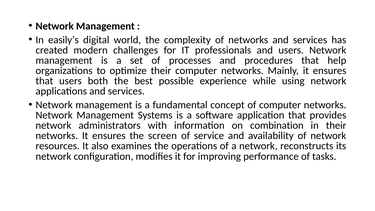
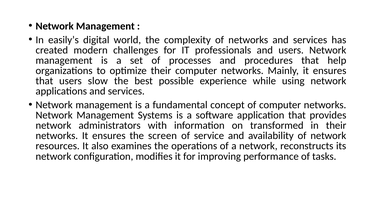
both: both -> slow (98, 81)
combination: combination -> transformed (277, 125)
